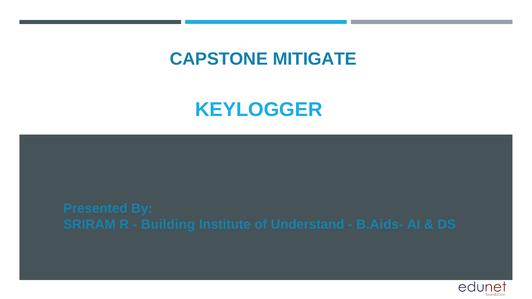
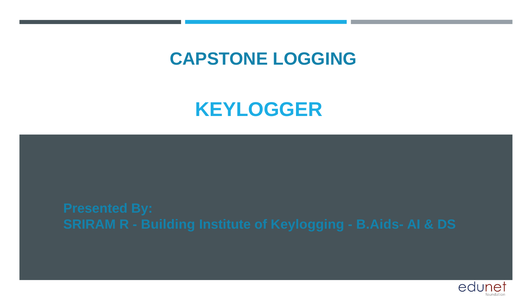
MITIGATE: MITIGATE -> LOGGING (315, 59)
Understand: Understand -> Keylogging (307, 225)
